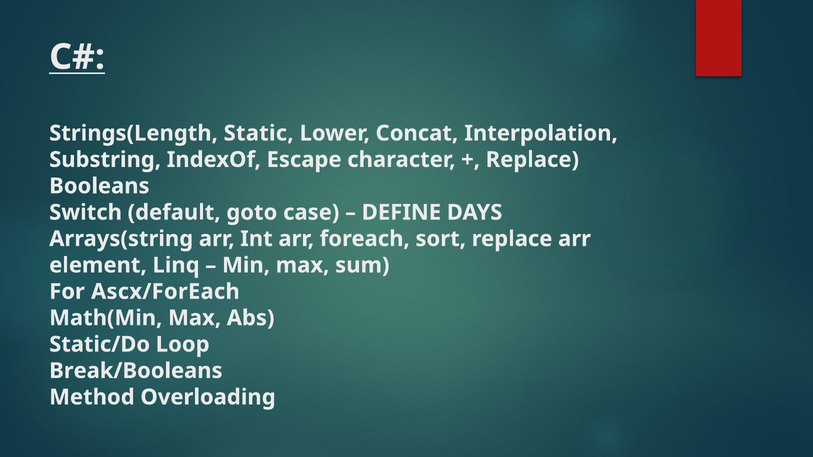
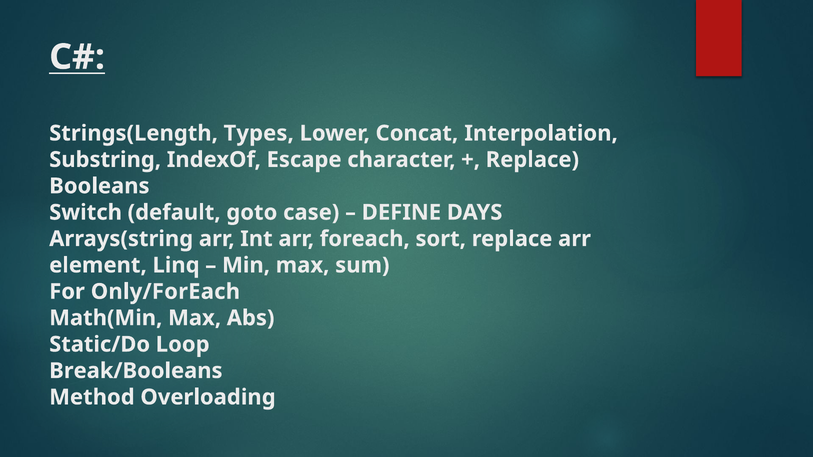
Static: Static -> Types (259, 133)
Ascx/ForEach: Ascx/ForEach -> Only/ForEach (165, 292)
